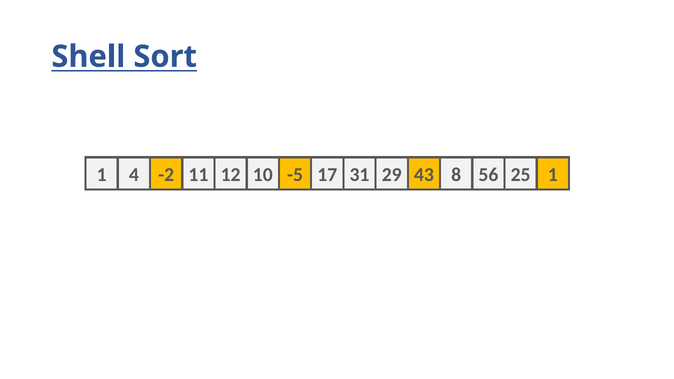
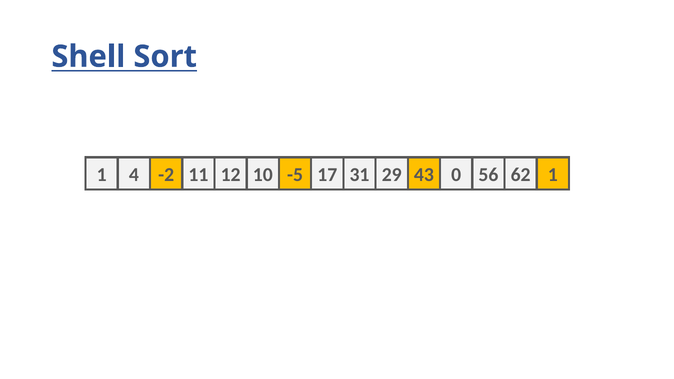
8: 8 -> 0 (456, 175)
25: 25 -> 62 (521, 175)
